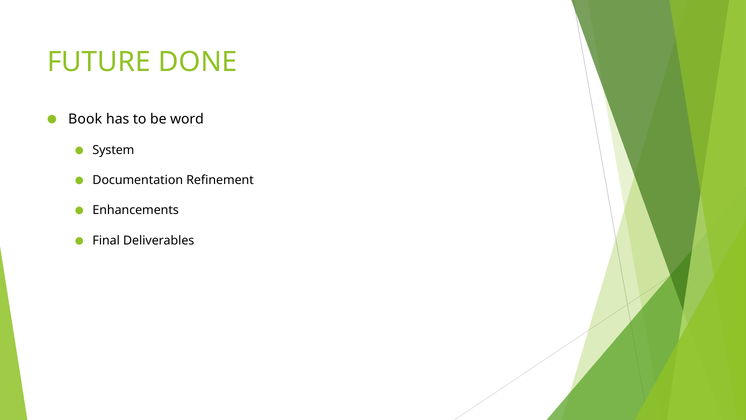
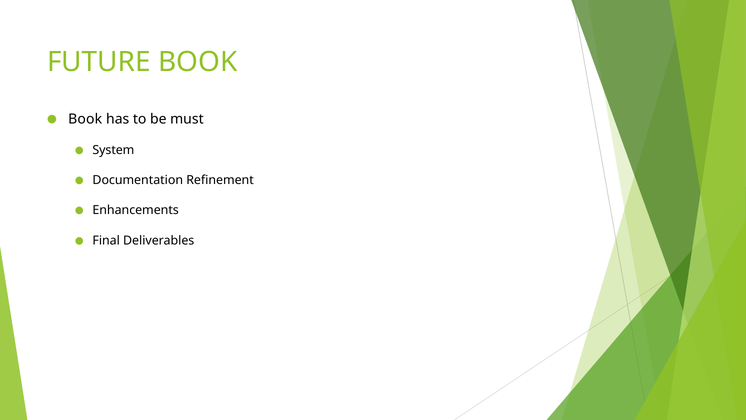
FUTURE DONE: DONE -> BOOK (198, 62)
word: word -> must (187, 119)
